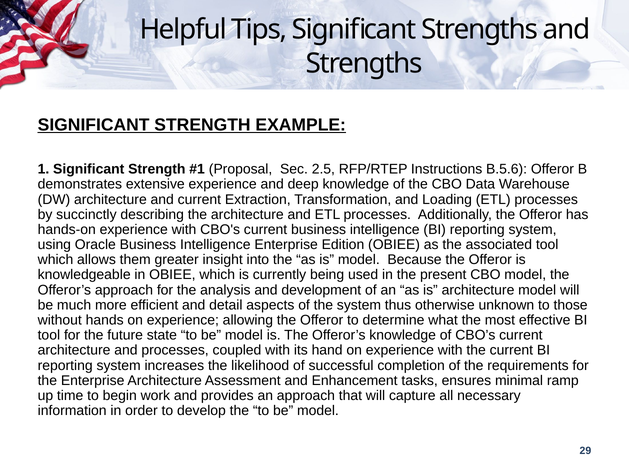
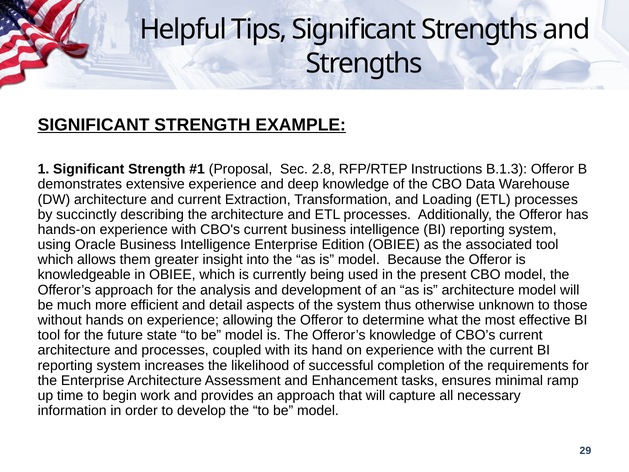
2.5: 2.5 -> 2.8 (323, 169)
B.5.6: B.5.6 -> B.1.3 (507, 169)
